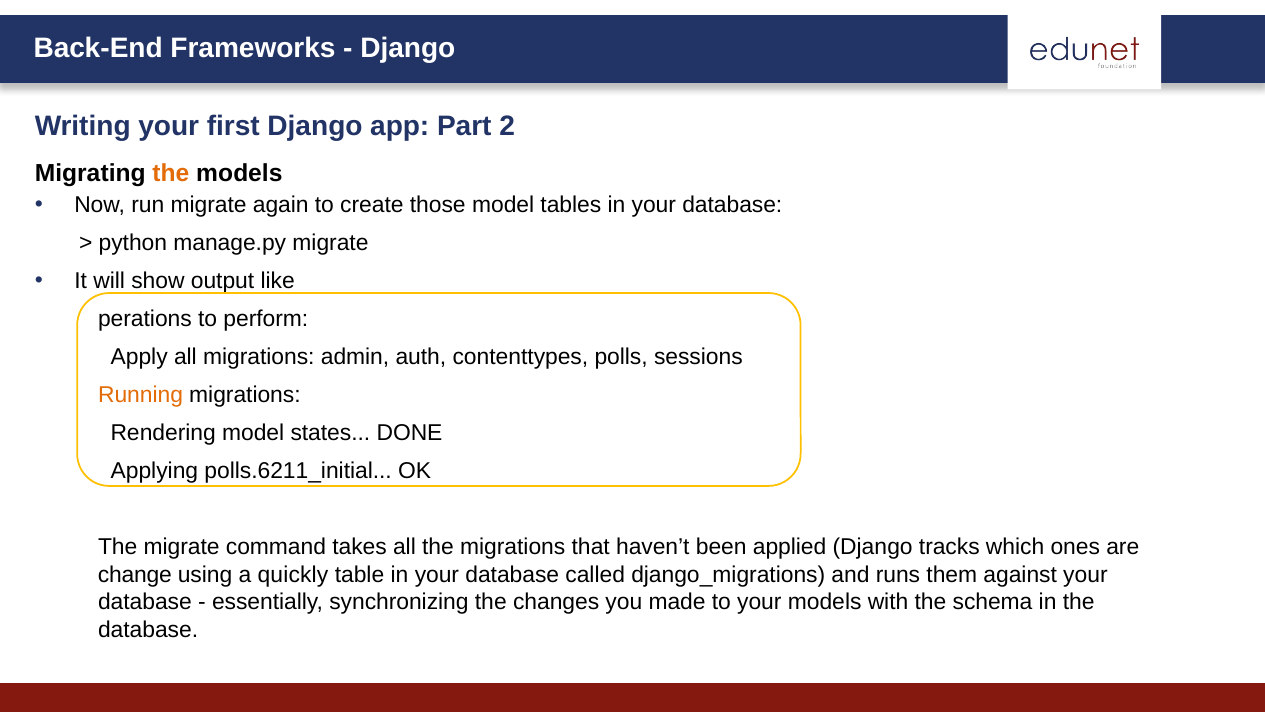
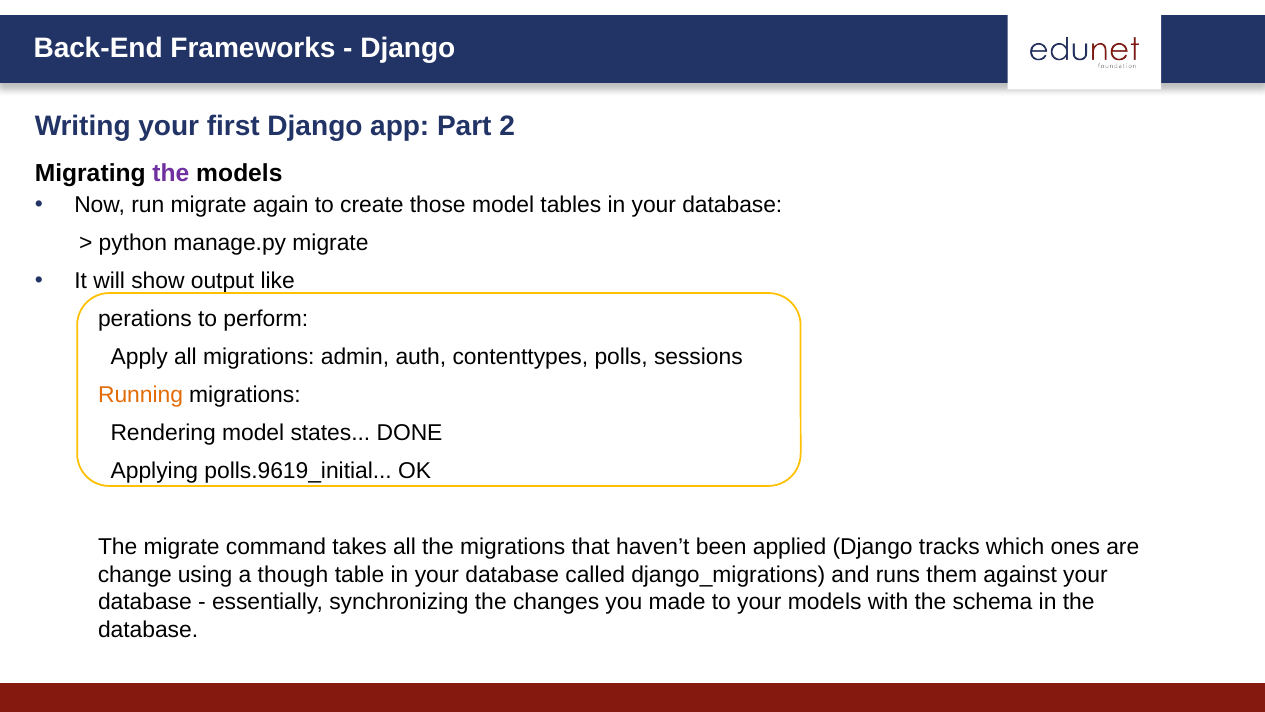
the colour: orange -> purple (171, 173)
polls.6211_initial: polls.6211_initial -> polls.9619_initial (298, 471)
quickly: quickly -> though (293, 574)
